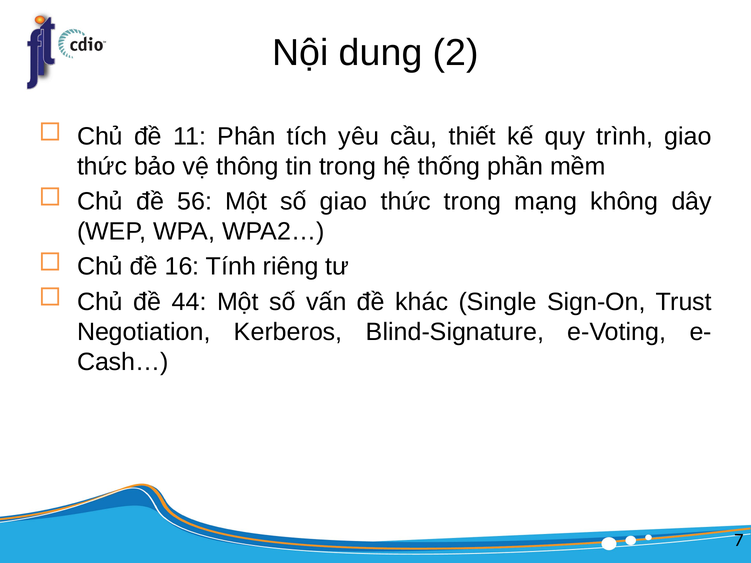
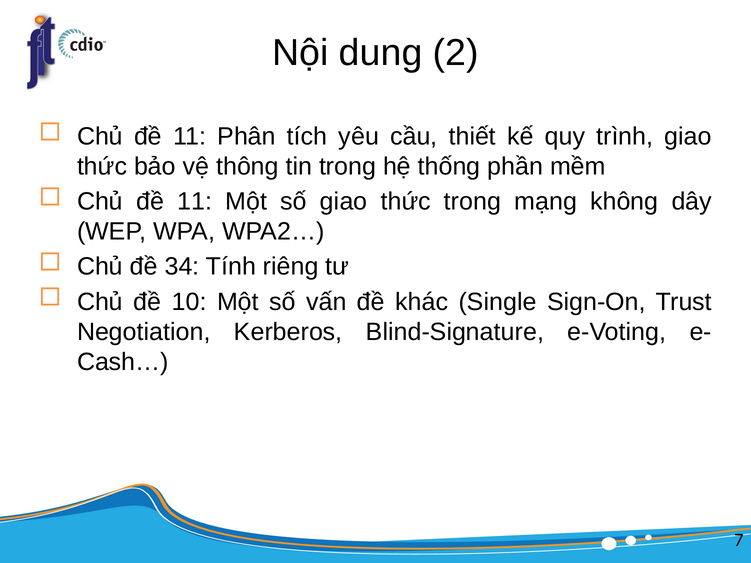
56: 56 -> 11 (195, 202)
16: 16 -> 34 (182, 267)
44: 44 -> 10 (189, 302)
